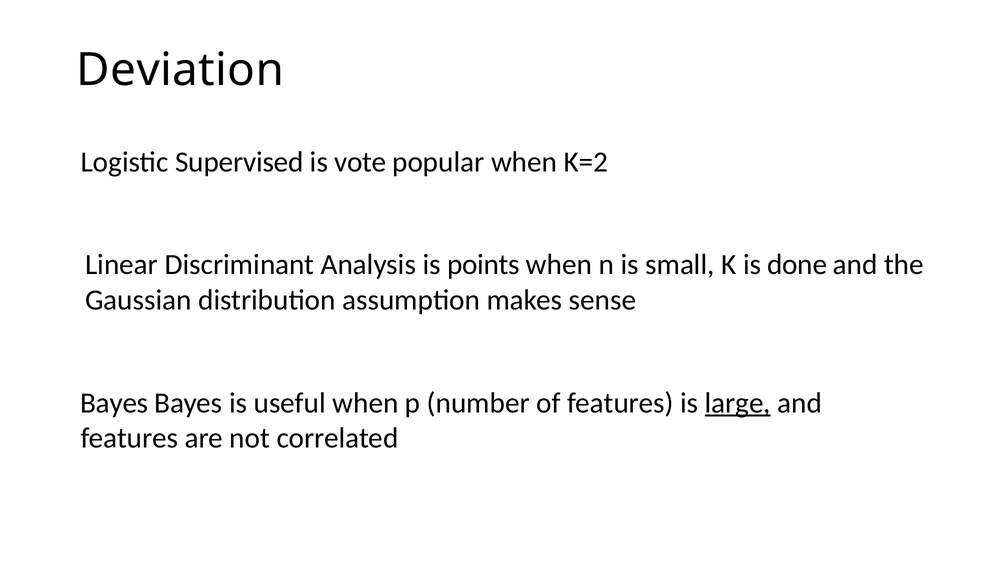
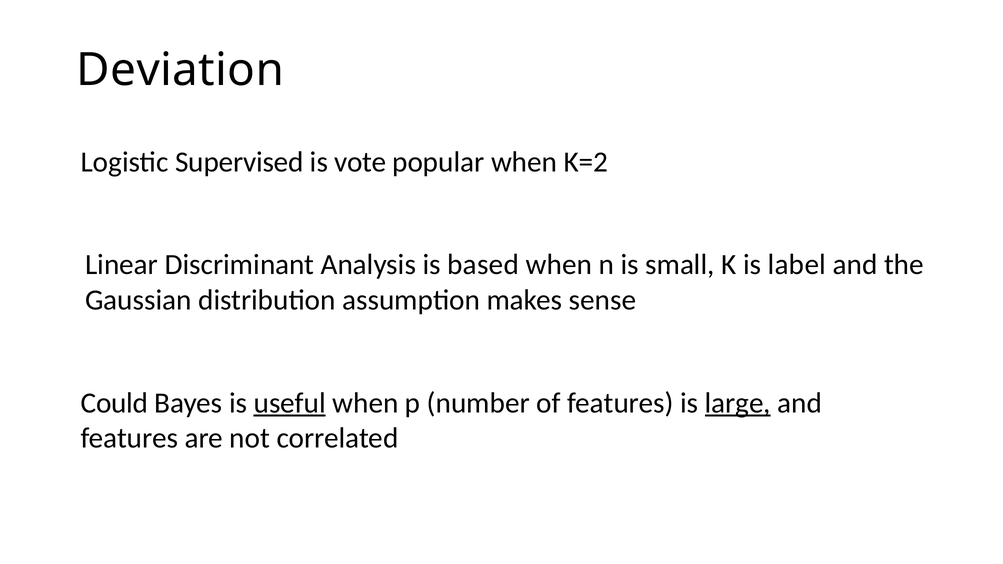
points: points -> based (483, 265)
done: done -> label (797, 265)
Bayes: Bayes -> Could (114, 403)
useful underline: none -> present (290, 403)
